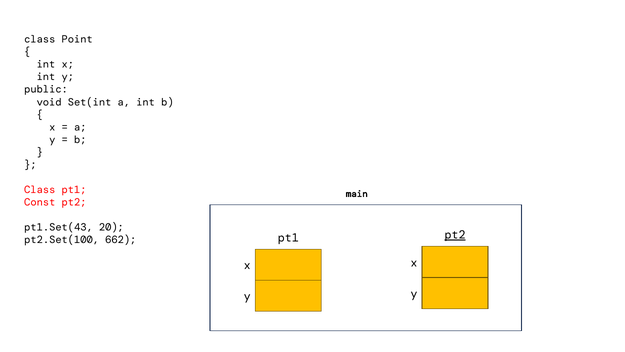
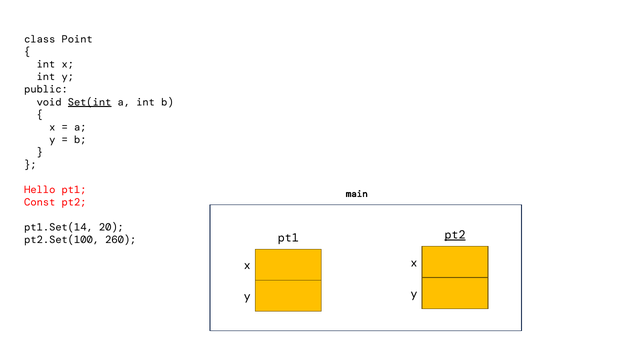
Set(int underline: none -> present (90, 102)
Class: Class -> Hello (40, 189)
pt1.Set(43: pt1.Set(43 -> pt1.Set(14 (59, 227)
662: 662 -> 260 (121, 239)
